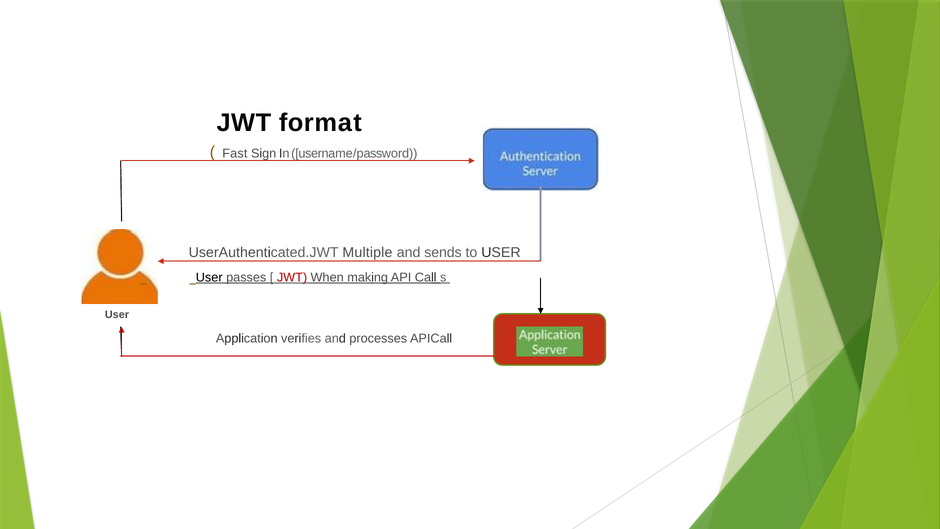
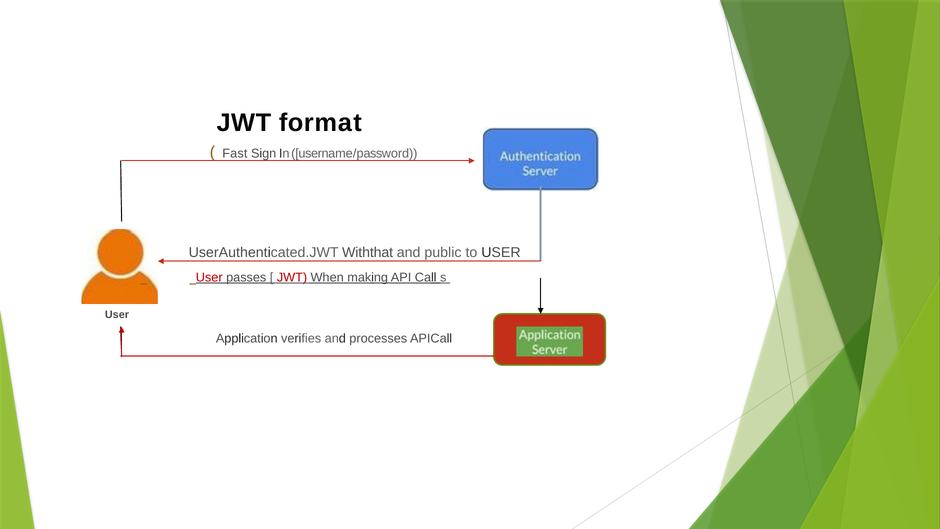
Multiple: Multiple -> Withthat (368, 252)
sends: sends -> public (443, 252)
User colour: black -> red (209, 277)
